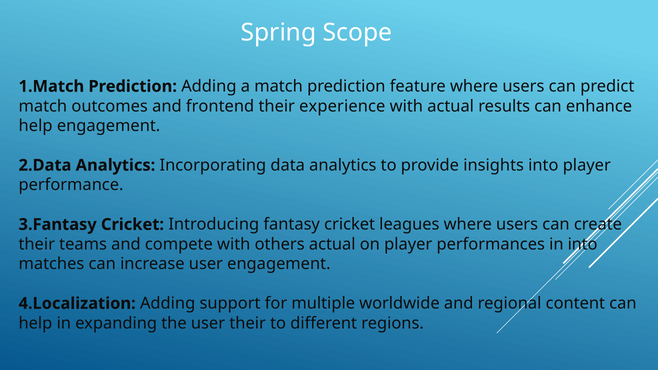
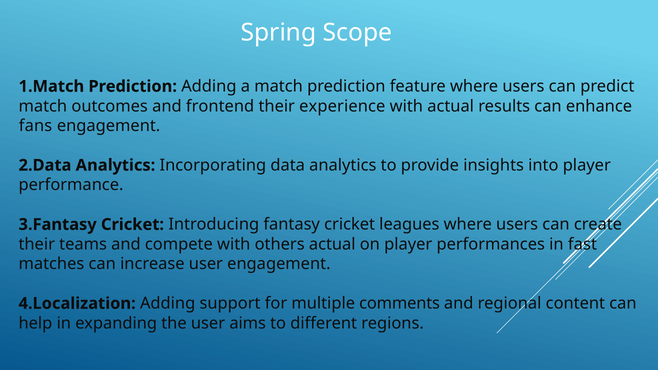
help: help -> fans (36, 126)
in into: into -> fast (582, 244)
worldwide: worldwide -> comments (400, 304)
user their: their -> aims (248, 323)
